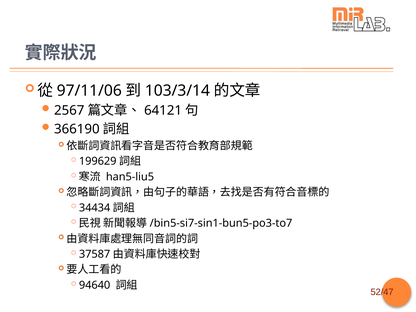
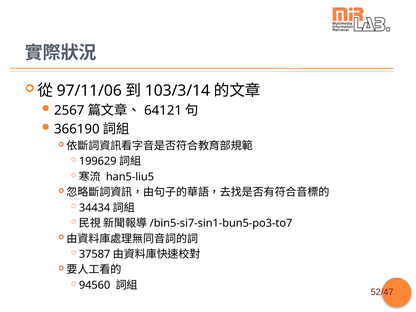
94640: 94640 -> 94560 (95, 285)
